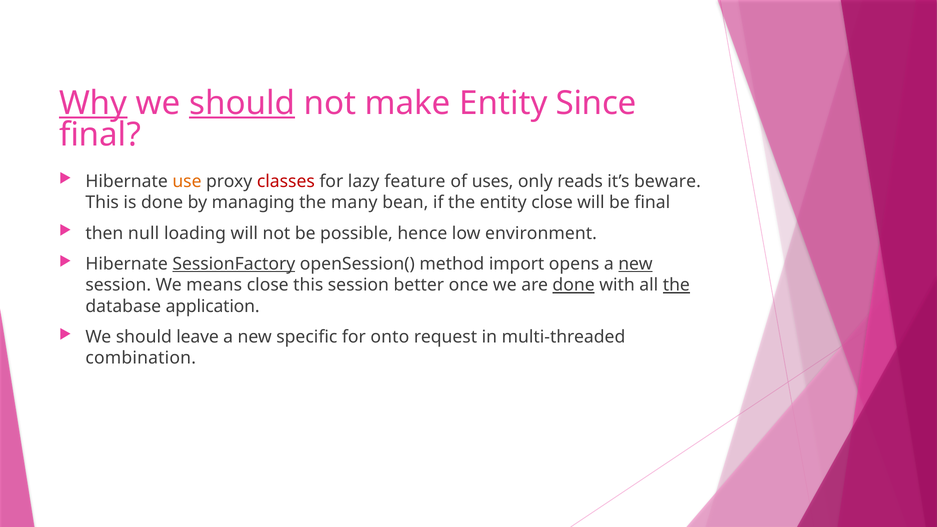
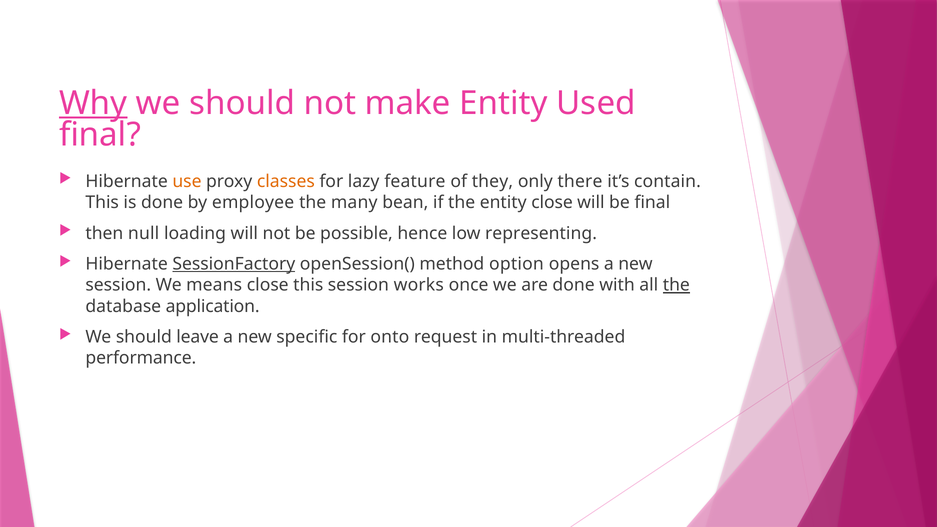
should underline: present -> none (242, 103)
Since: Since -> Used (596, 103)
classes colour: red -> orange (286, 181)
uses: uses -> they (492, 181)
reads: reads -> there (580, 181)
beware: beware -> contain (667, 181)
managing: managing -> employee (253, 202)
environment: environment -> representing (541, 233)
import: import -> option (516, 264)
new underline: present -> none (635, 264)
better: better -> works (419, 285)
done underline: present -> none (574, 285)
combination: combination -> performance (141, 358)
